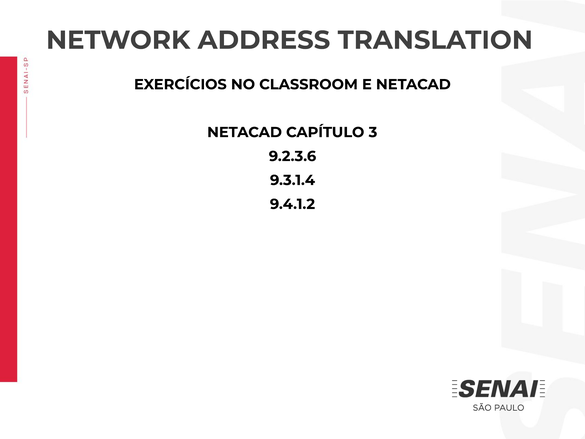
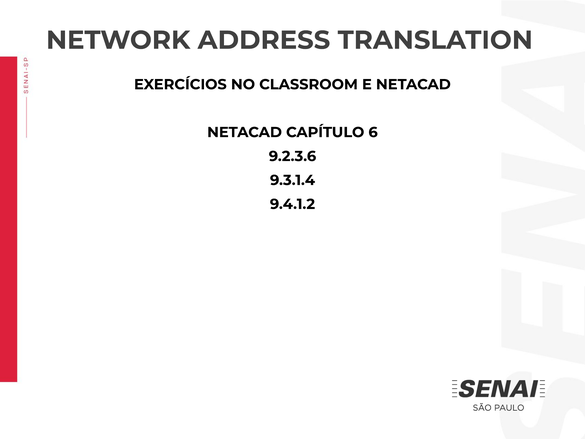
3: 3 -> 6 (373, 132)
